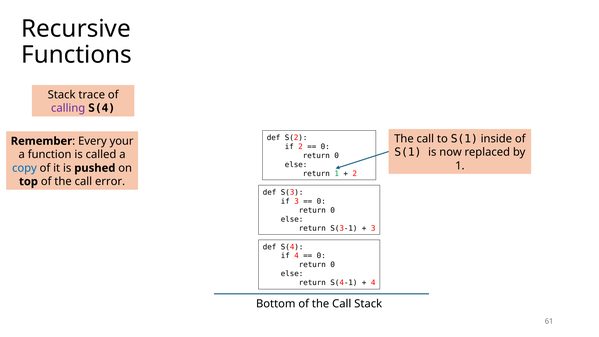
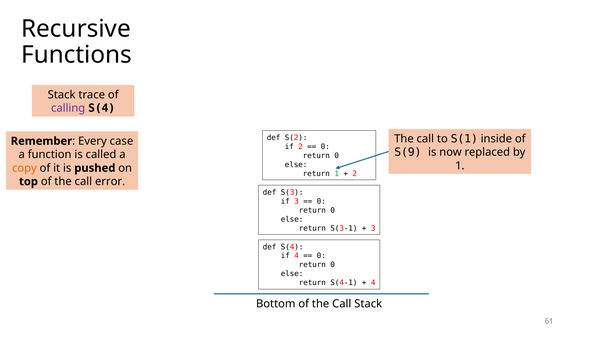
your: your -> case (121, 141)
S(1: S(1 -> S(9 (408, 152)
copy colour: blue -> orange (24, 168)
